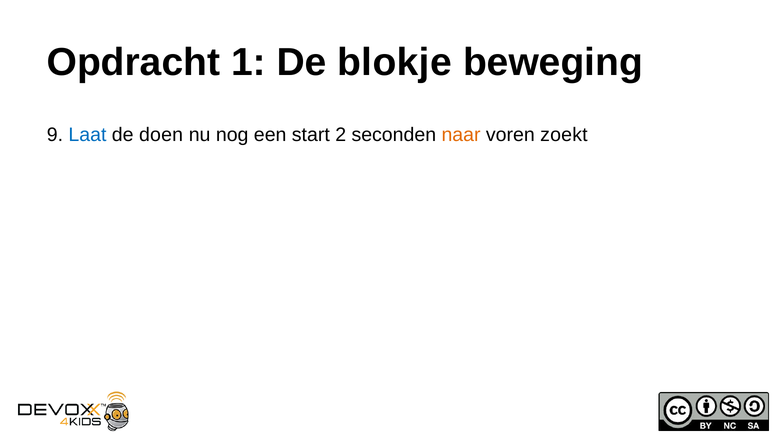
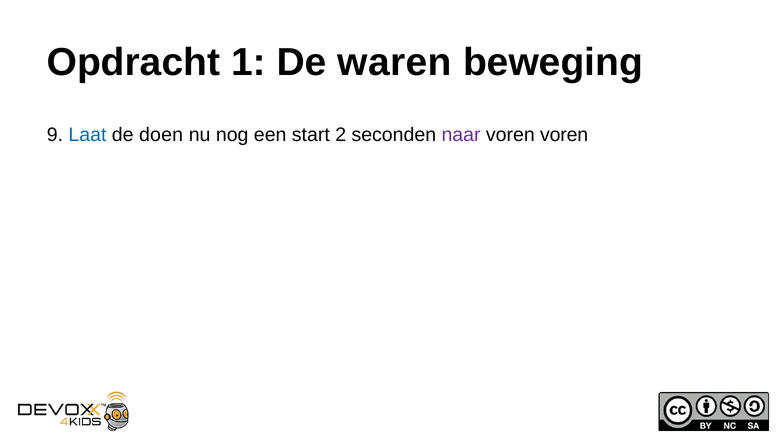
blokje: blokje -> waren (395, 62)
naar colour: orange -> purple (461, 135)
voren zoekt: zoekt -> voren (564, 135)
